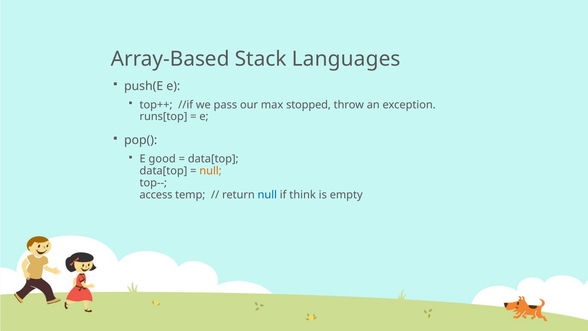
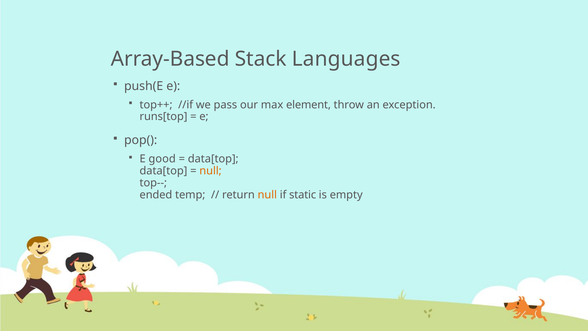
stopped: stopped -> element (308, 105)
access: access -> ended (156, 195)
null colour: blue -> orange (267, 195)
think: think -> static (303, 195)
